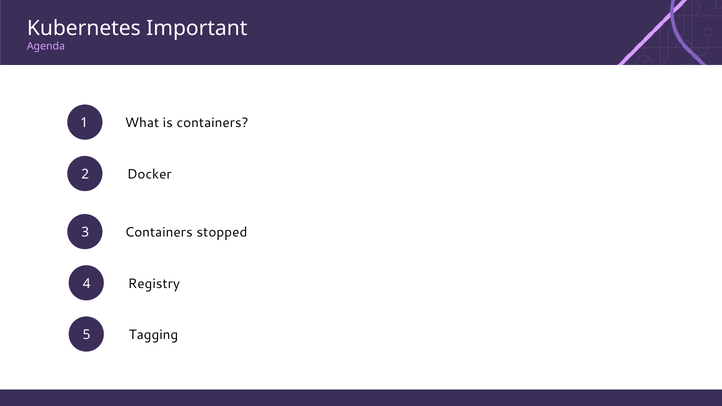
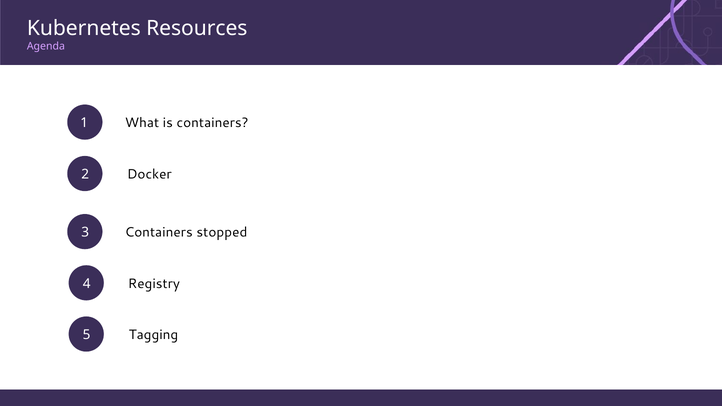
Important: Important -> Resources (197, 28)
